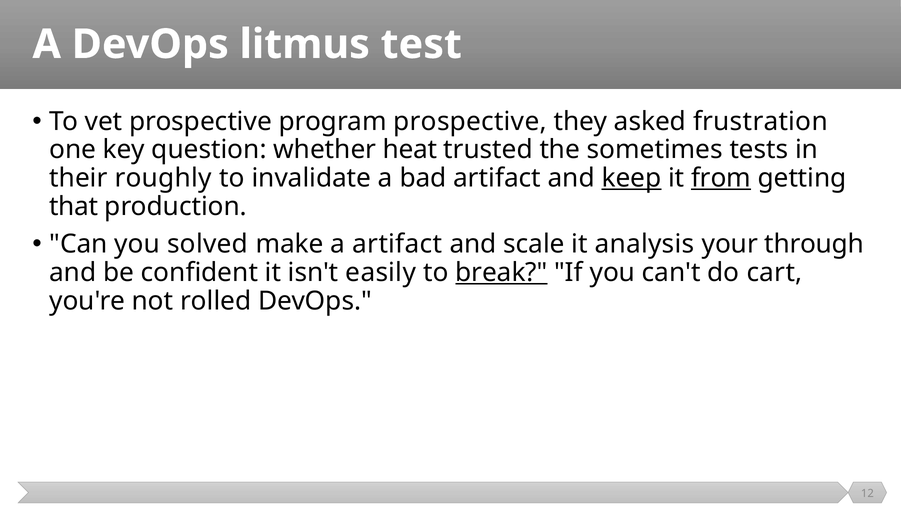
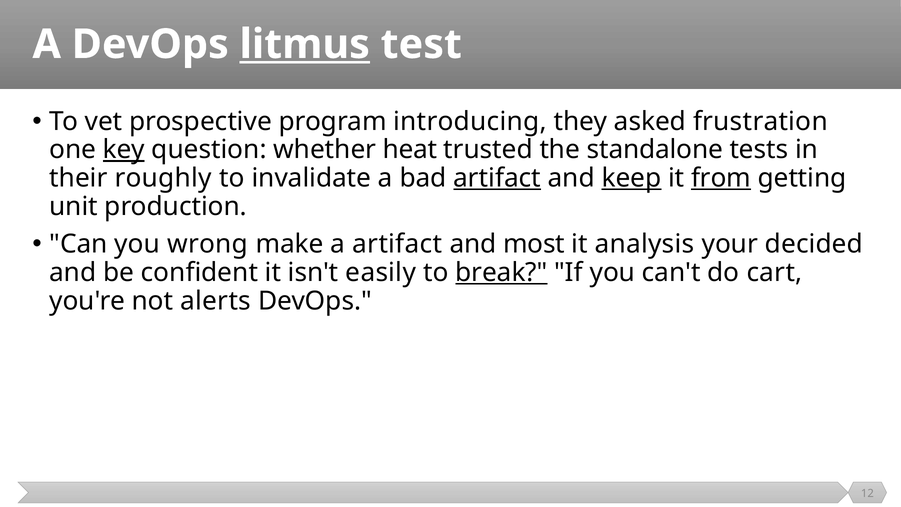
litmus underline: none -> present (305, 44)
program prospective: prospective -> introducing (470, 121)
key underline: none -> present (124, 150)
sometimes: sometimes -> standalone (655, 150)
artifact underline: none -> present (497, 178)
that: that -> unit (74, 206)
solved: solved -> wrong (208, 244)
scale: scale -> most (534, 244)
through: through -> decided (814, 244)
rolled: rolled -> alerts (216, 301)
